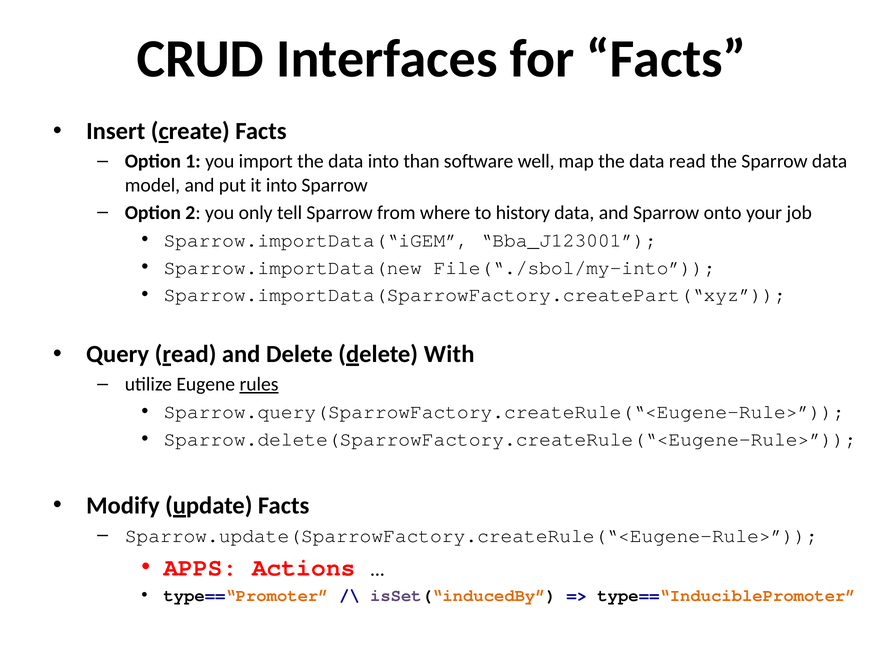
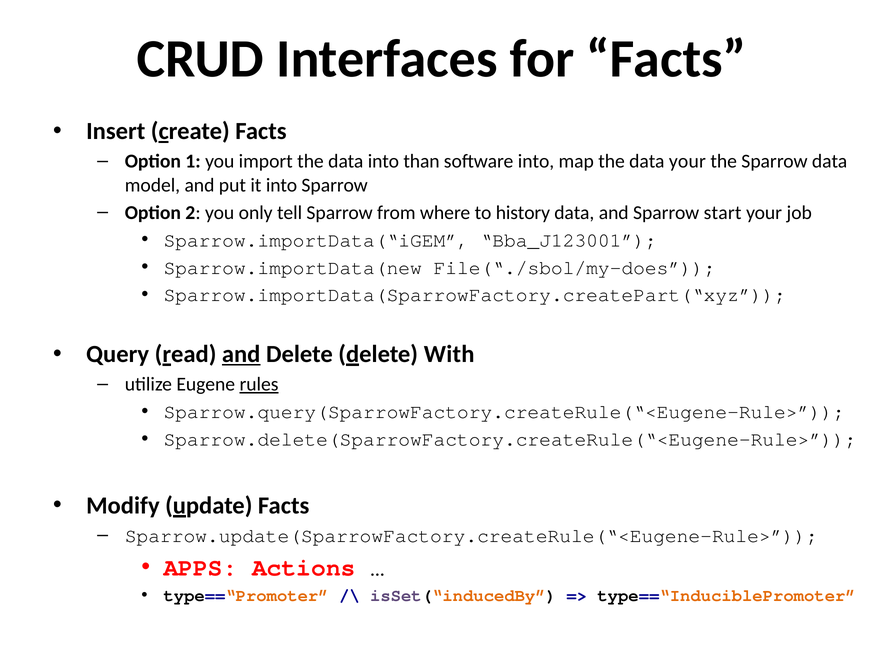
software well: well -> into (536, 161)
data read: read -> your (687, 161)
onto: onto -> start (723, 213)
File(“./sbol/my-into: File(“./sbol/my-into -> File(“./sbol/my-does (574, 268)
and underline: none -> present (241, 354)
